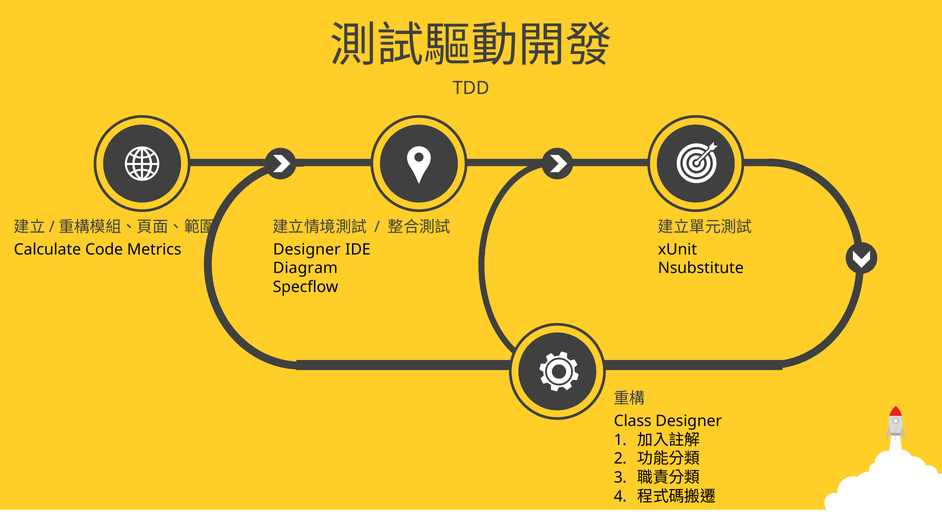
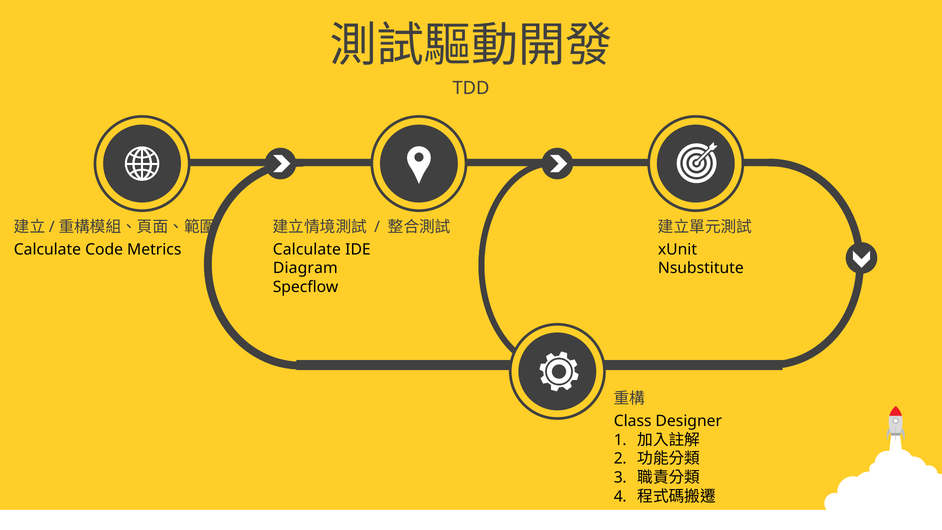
Designer: Designer -> Calculate (307, 249)
